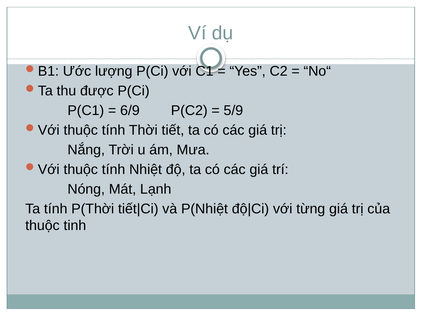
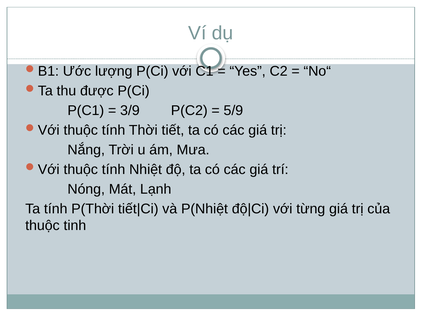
6/9: 6/9 -> 3/9 (130, 111)
